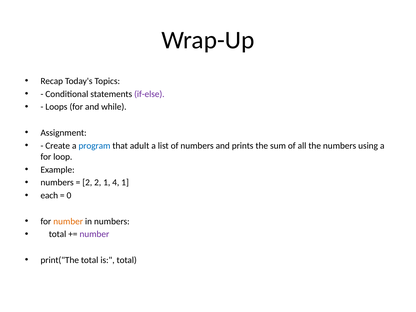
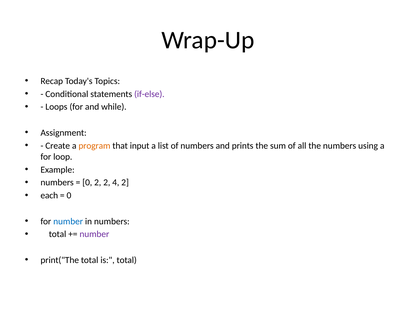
program colour: blue -> orange (94, 146)
adult: adult -> input (140, 146)
2: 2 -> 0 (87, 183)
2 1: 1 -> 2 (107, 183)
4 1: 1 -> 2 (125, 183)
number colour: orange -> blue (68, 221)
